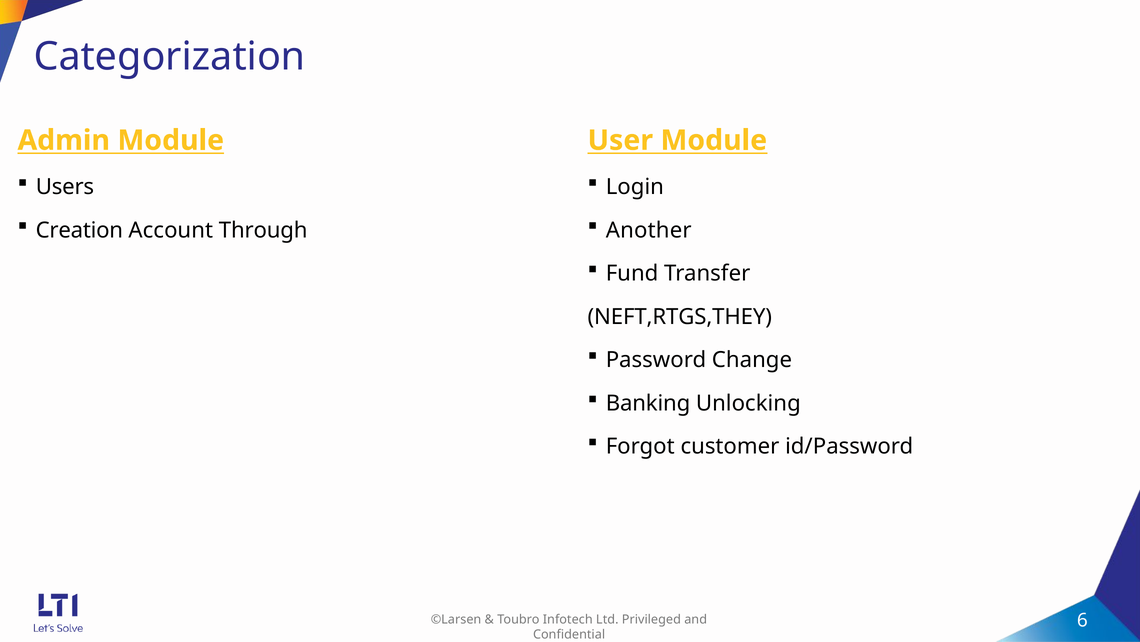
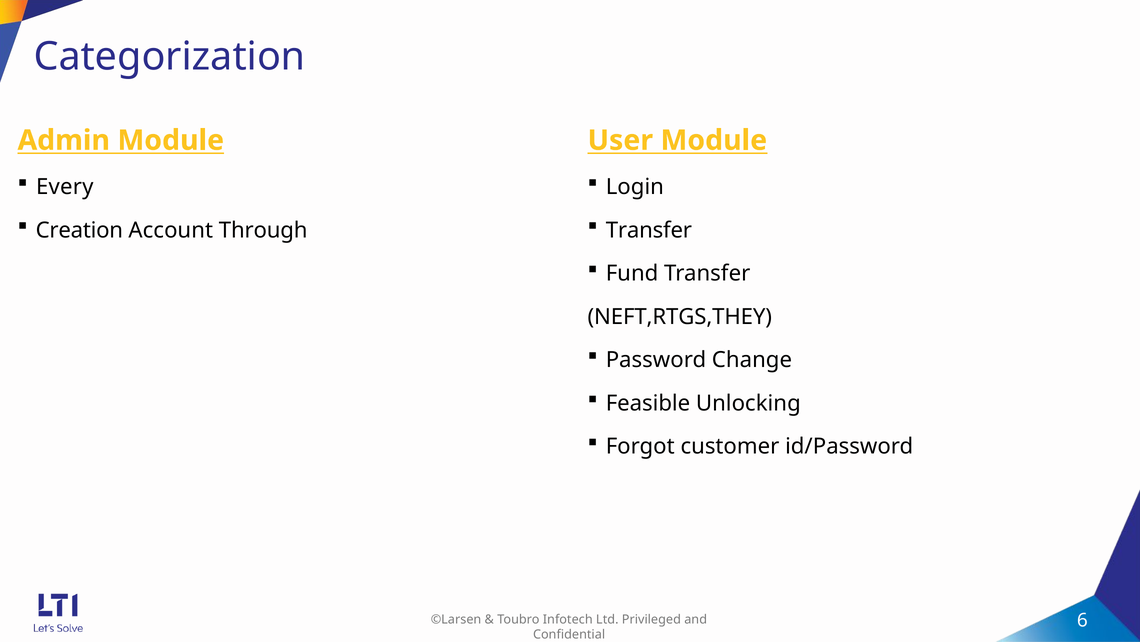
Users: Users -> Every (65, 187)
Another: Another -> Transfer (649, 230)
Banking: Banking -> Feasible (648, 403)
